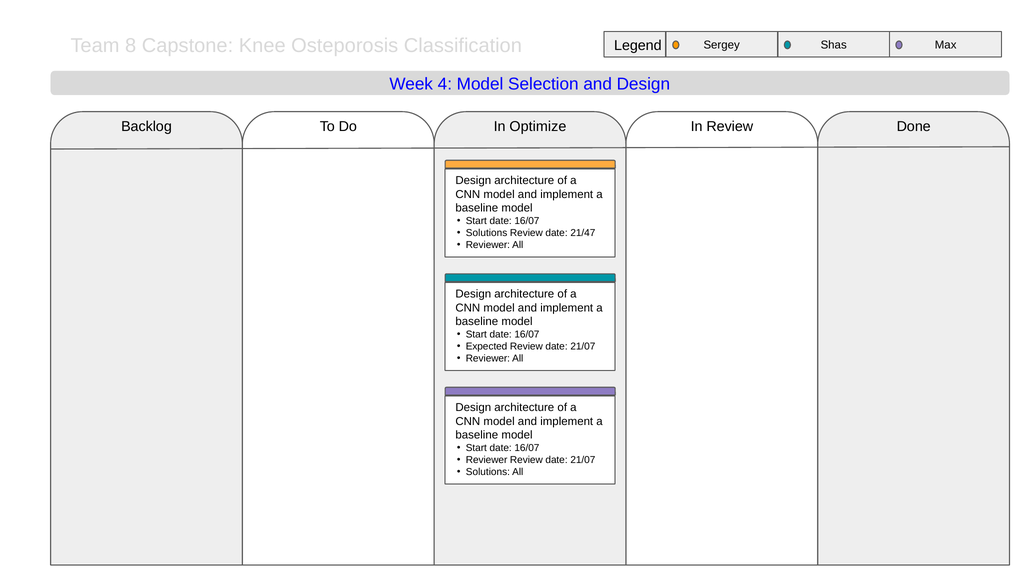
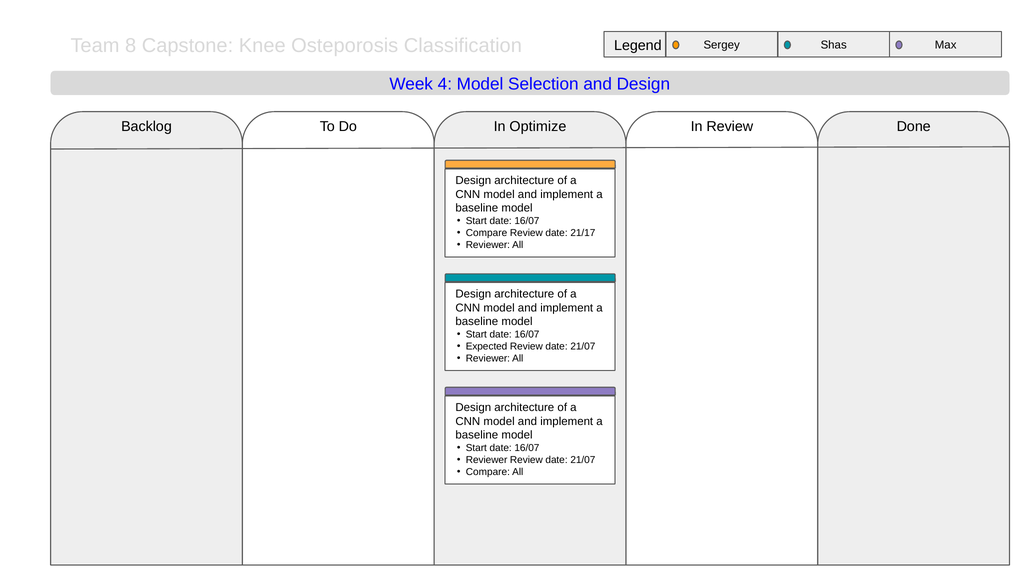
Solutions: Solutions -> Compare (487, 233)
21/47: 21/47 -> 21/17 (583, 233)
Solutions: Solutions -> Compare (488, 472)
